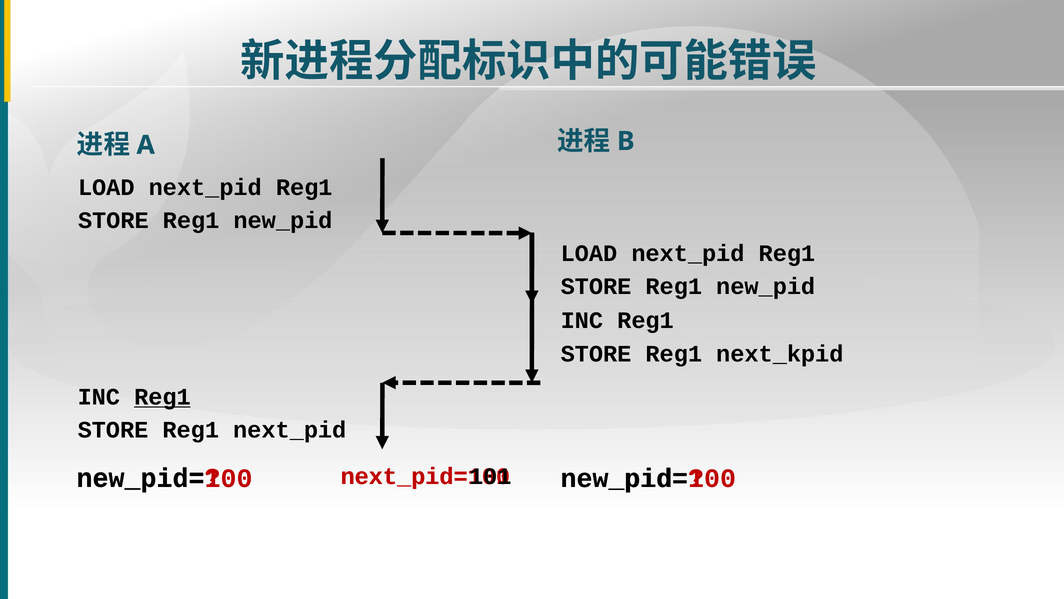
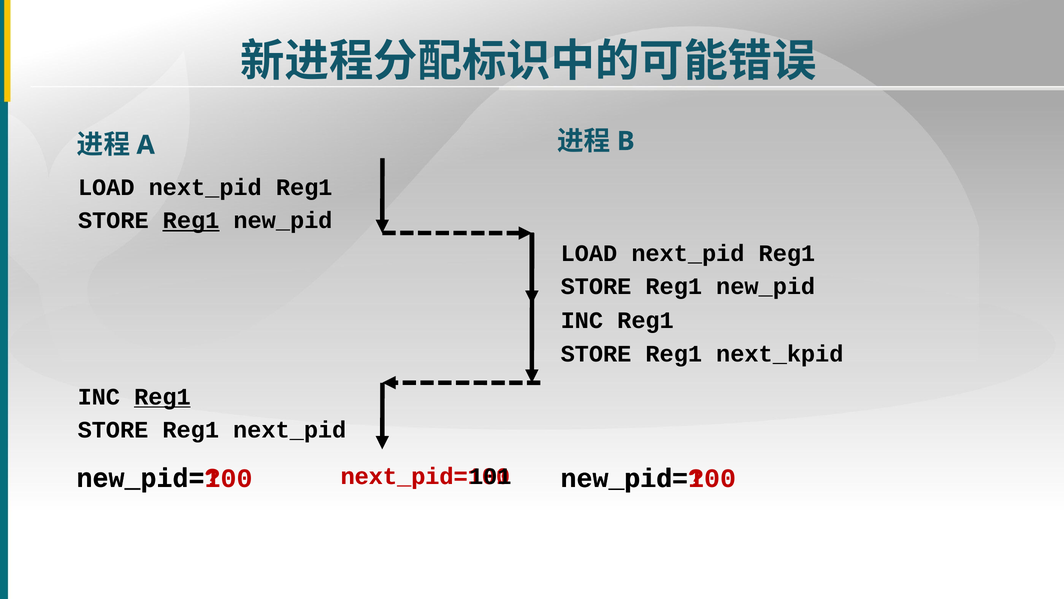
Reg1 underline: none -> present (191, 220)
